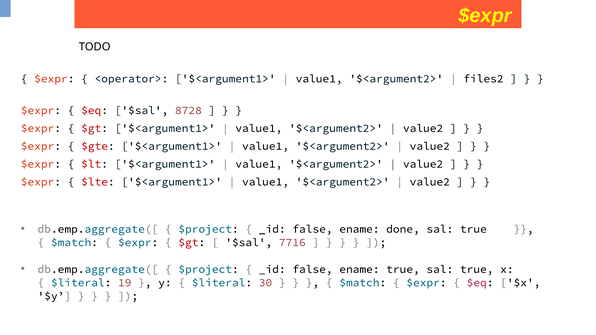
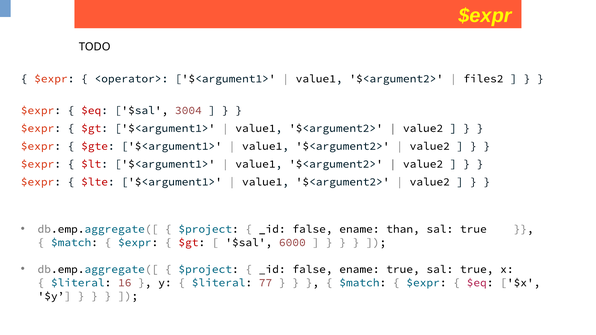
8728: 8728 -> 3004 (188, 110)
done: done -> than (403, 229)
7716: 7716 -> 6000 (292, 243)
19: 19 -> 16 (125, 283)
30: 30 -> 77 (266, 283)
